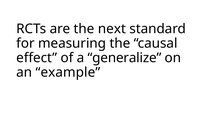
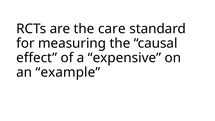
next: next -> care (112, 29)
generalize: generalize -> expensive (124, 58)
